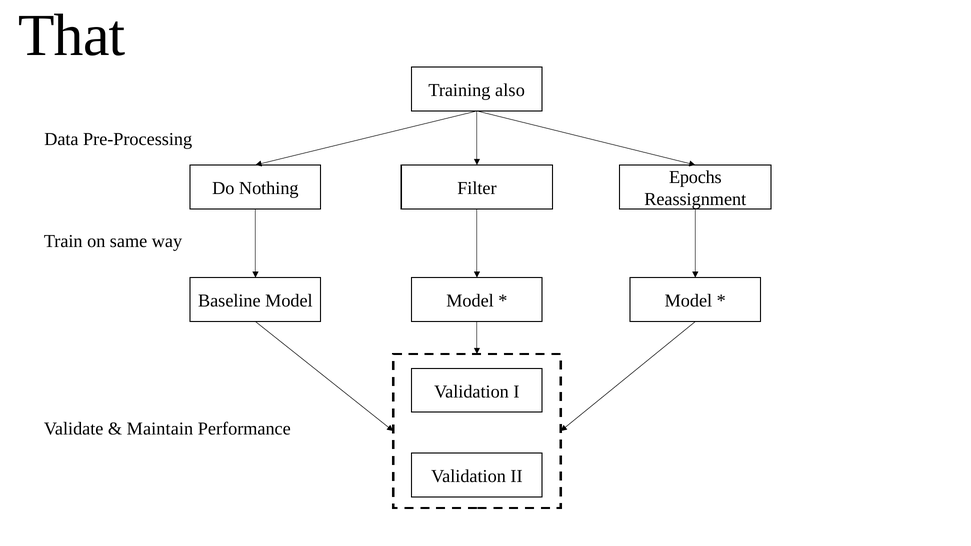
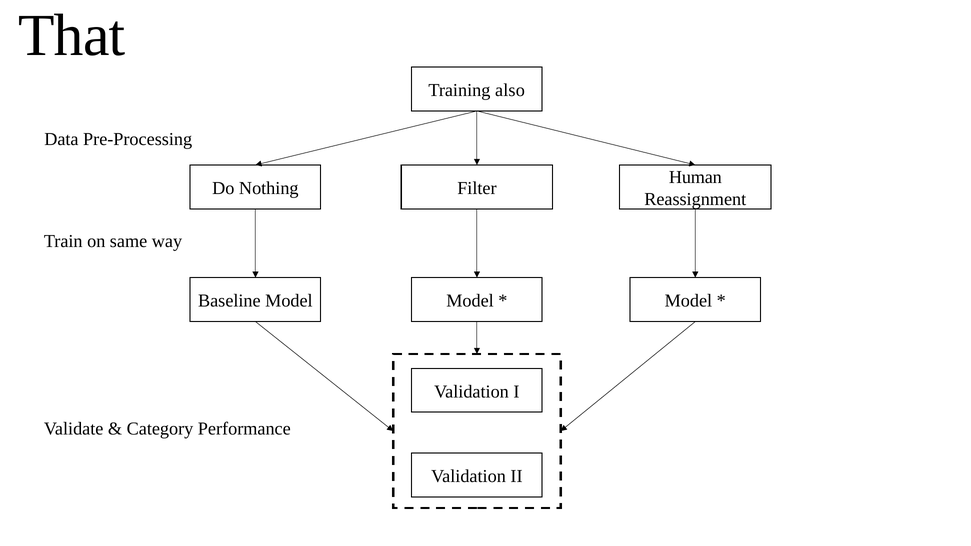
Epochs: Epochs -> Human (695, 177)
Maintain: Maintain -> Category (160, 429)
